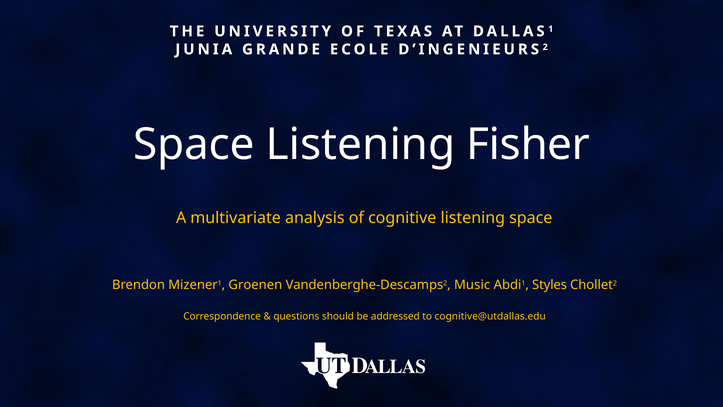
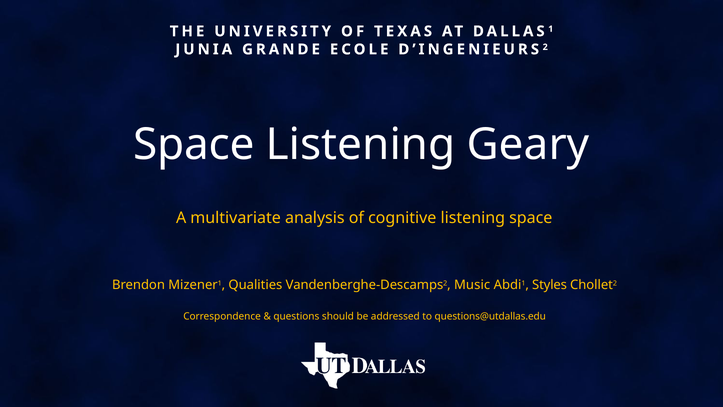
Fisher: Fisher -> Geary (528, 145)
Groenen: Groenen -> Qualities (255, 285)
cognitive@utdallas.edu: cognitive@utdallas.edu -> questions@utdallas.edu (490, 316)
